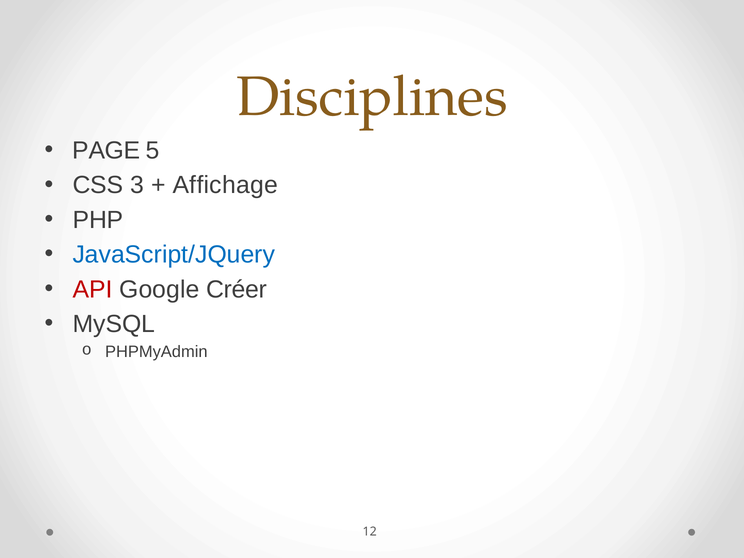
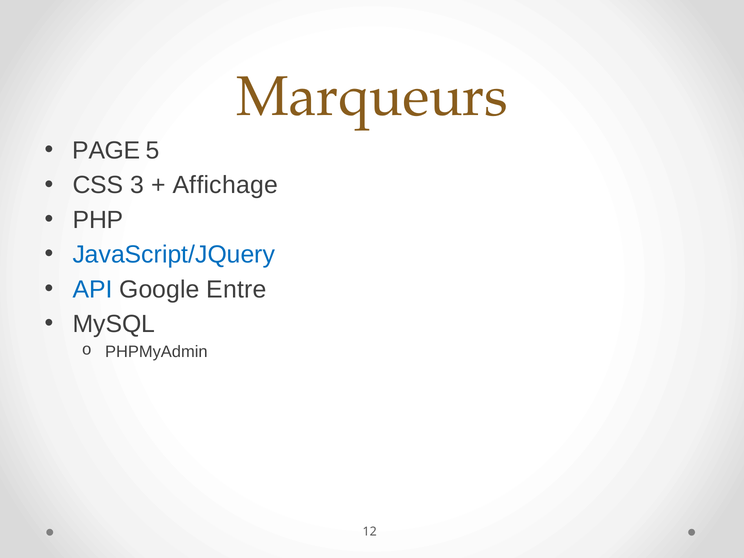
Disciplines: Disciplines -> Marqueurs (372, 97)
API colour: red -> blue (92, 289)
Créer: Créer -> Entre (236, 289)
